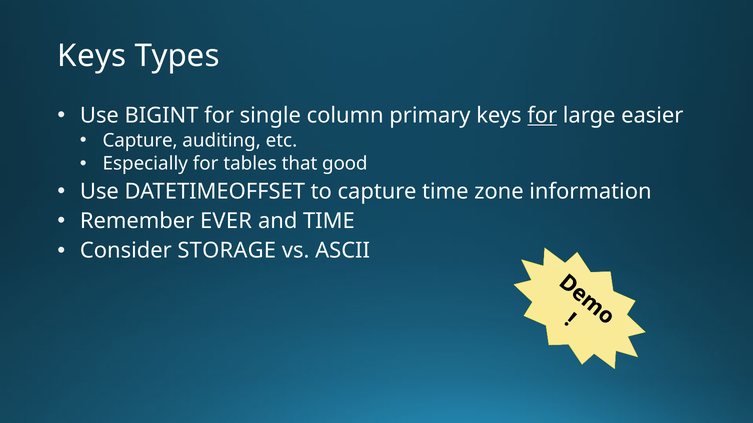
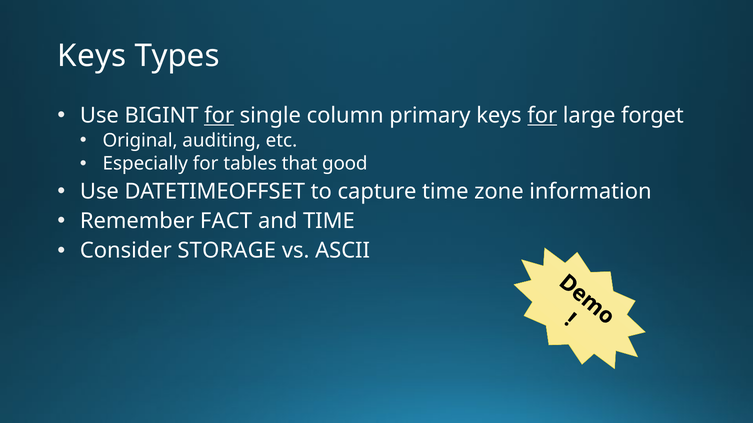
for underline: none -> present (219, 116)
easier: easier -> forget (652, 116)
Capture: Capture -> Original (140, 141)
EVER: EVER -> FACT (226, 221)
